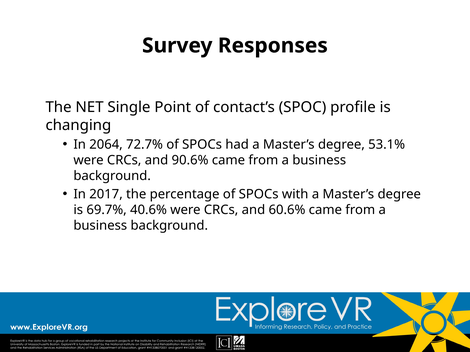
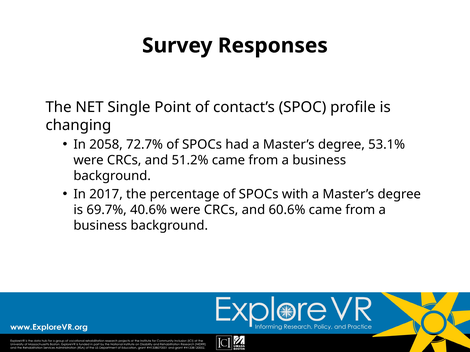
2064: 2064 -> 2058 (106, 145)
90.6%: 90.6% -> 51.2% (190, 161)
